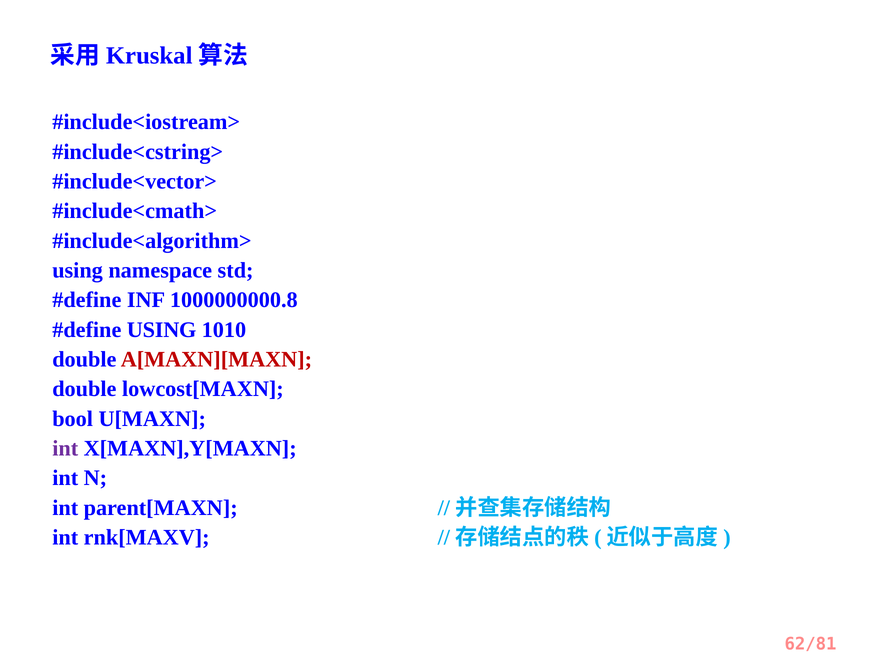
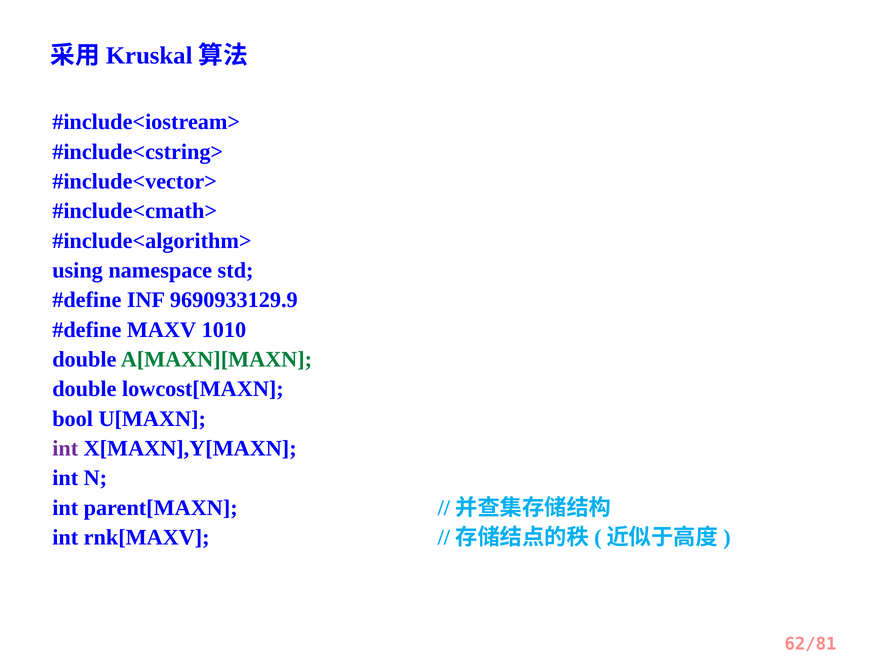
1000000000.8: 1000000000.8 -> 9690933129.9 (234, 300)
USING: USING -> MAXV (162, 330)
A[MAXN][MAXN colour: red -> green (216, 360)
